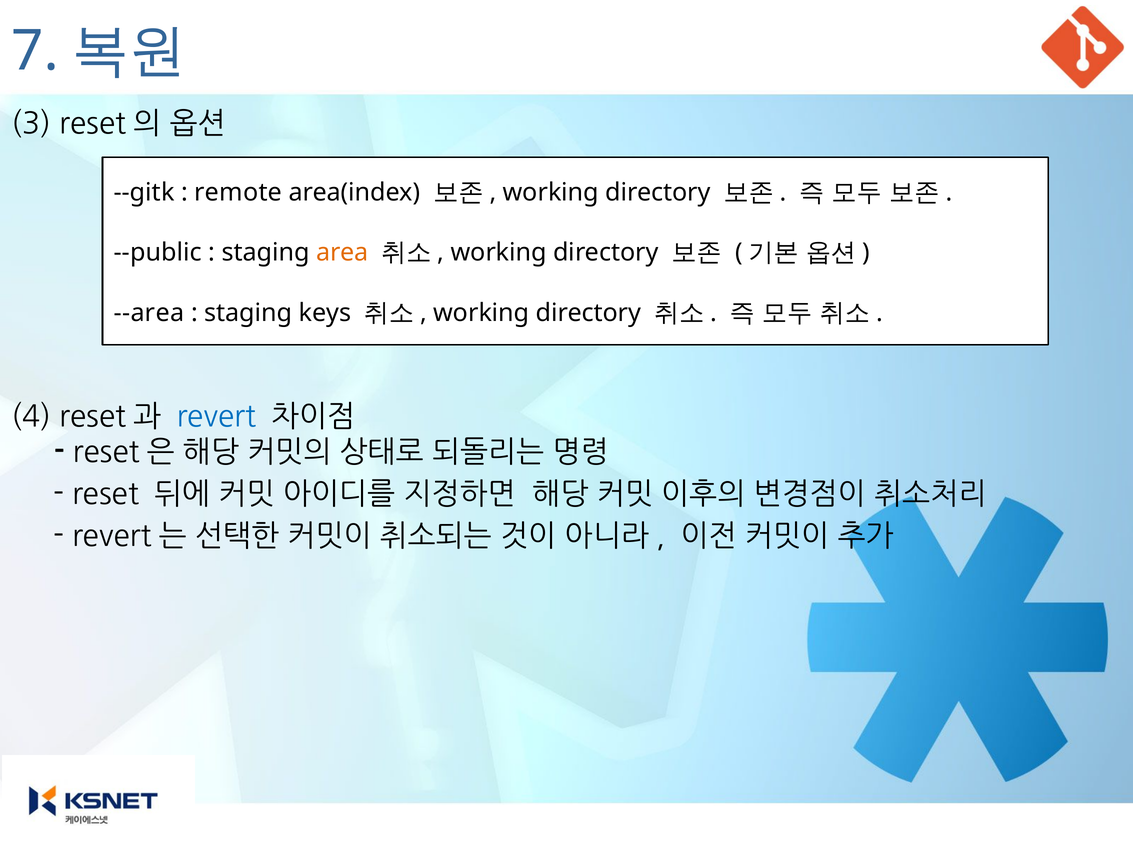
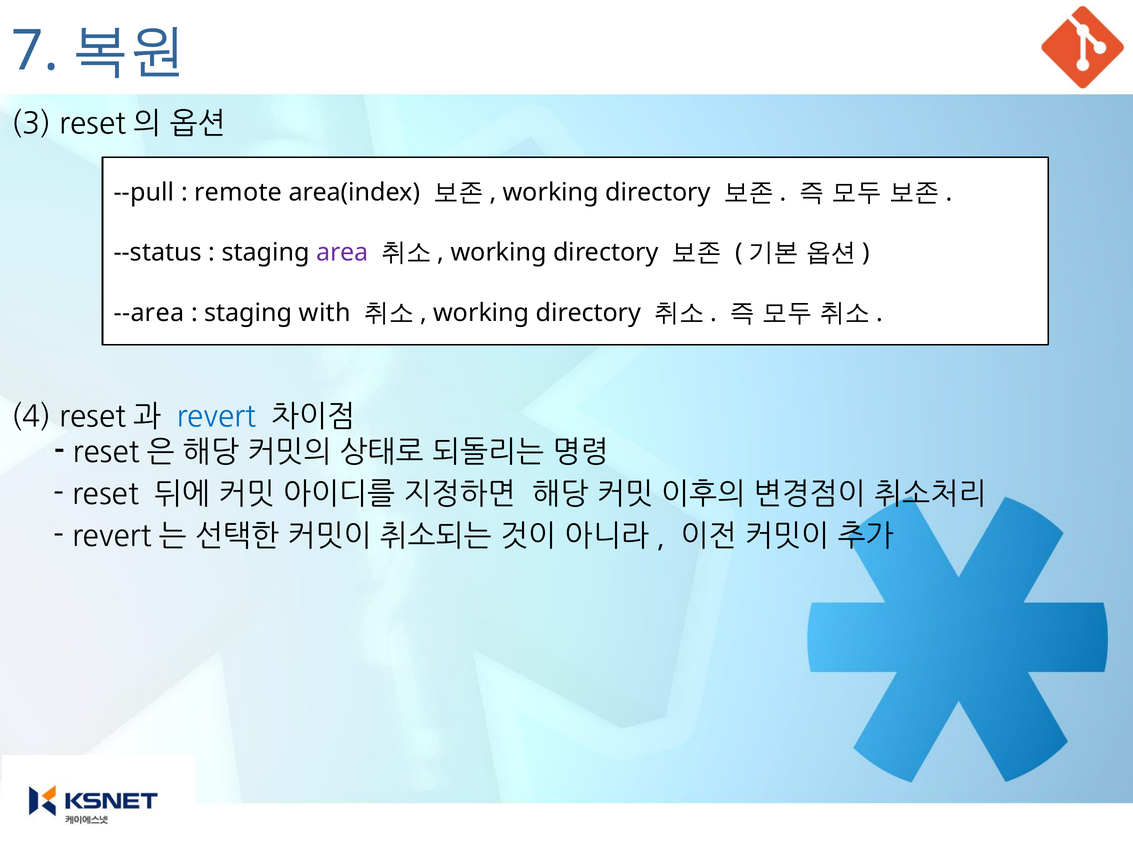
--gitk: --gitk -> --pull (144, 192)
--public: --public -> --status (158, 253)
area colour: orange -> purple (342, 253)
keys: keys -> with (325, 313)
